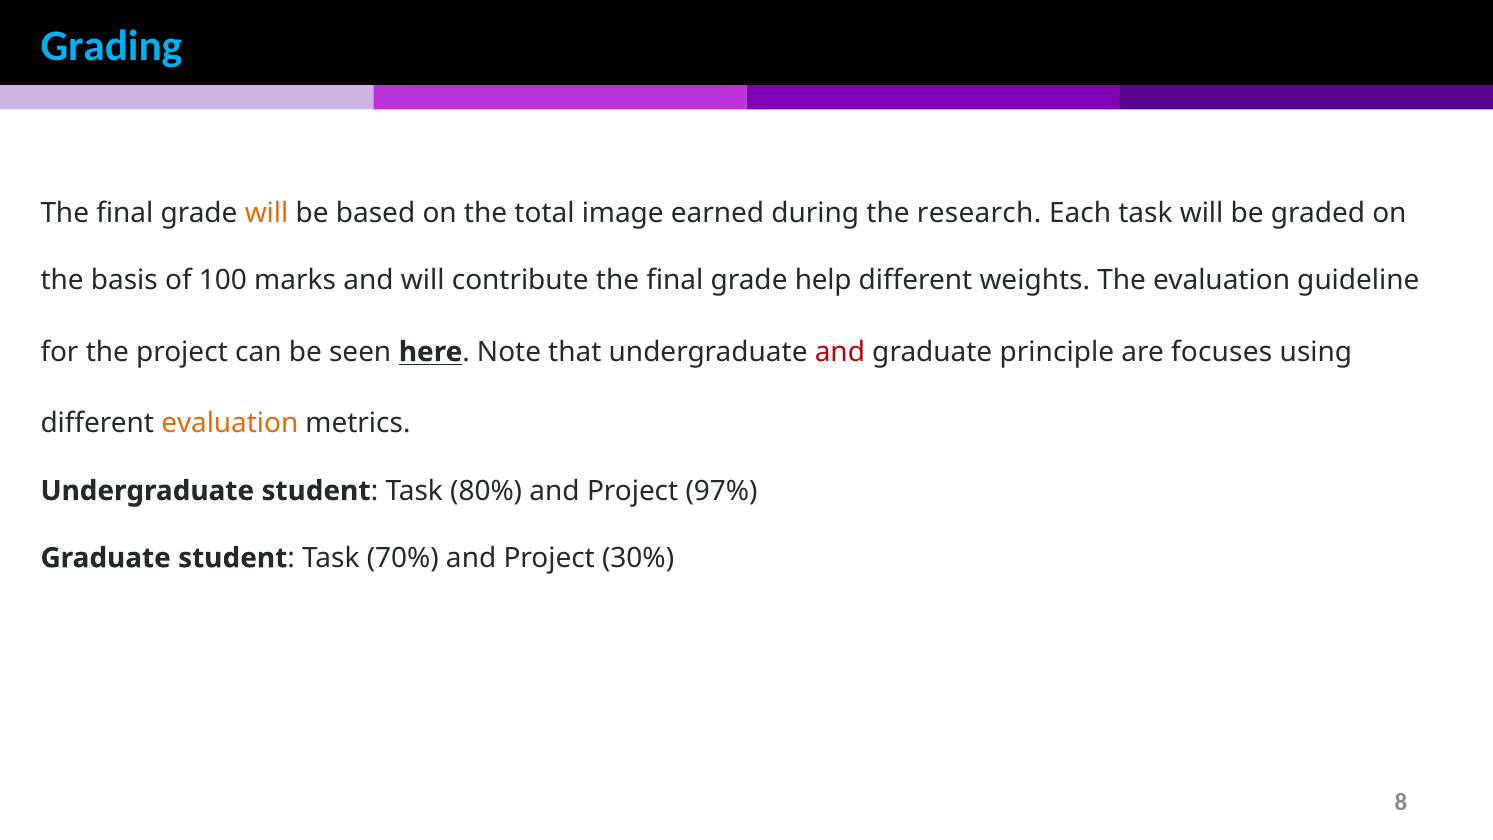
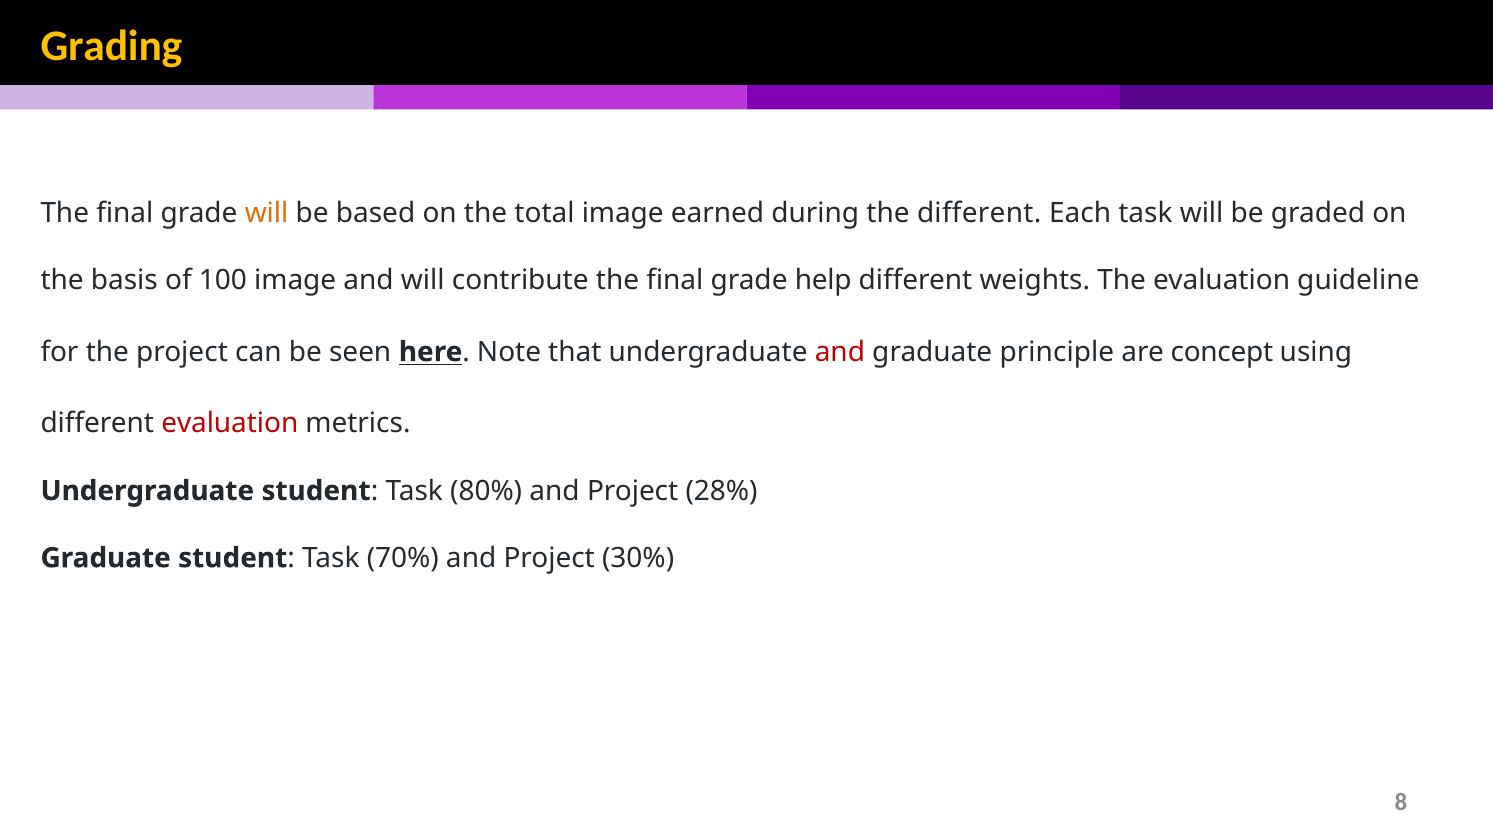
Grading colour: light blue -> yellow (111, 46)
the research: research -> different (979, 213)
100 marks: marks -> image (295, 280)
focuses: focuses -> concept (1222, 352)
evaluation colour: orange -> red (230, 424)
97%: 97% -> 28% (722, 491)
